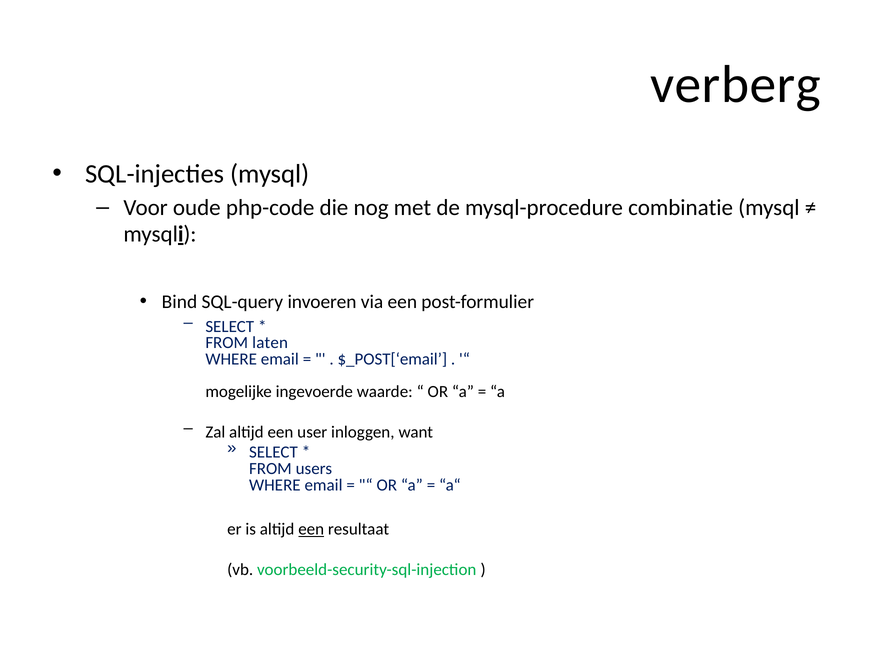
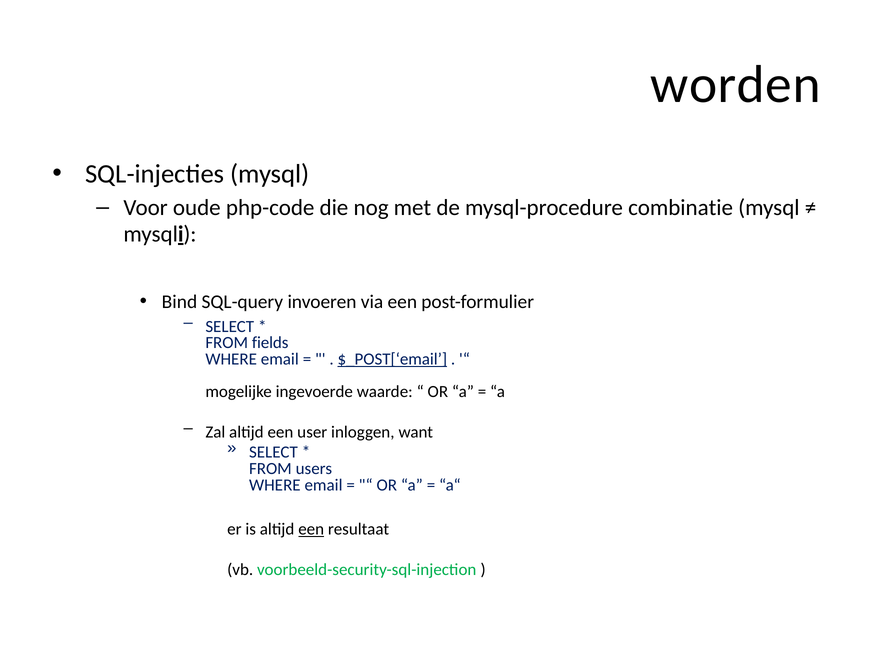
verberg: verberg -> worden (736, 85)
laten: laten -> fields (270, 343)
$_POST[‘email underline: none -> present (392, 359)
